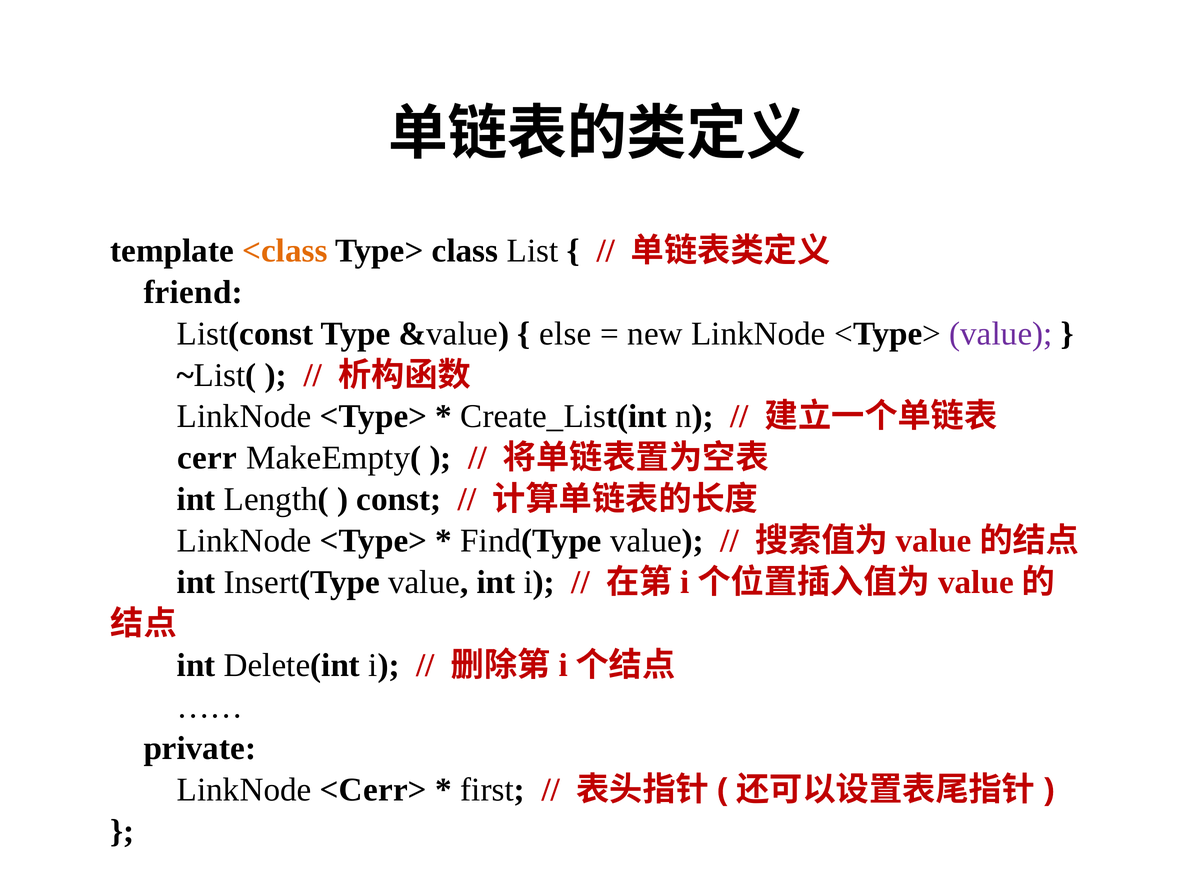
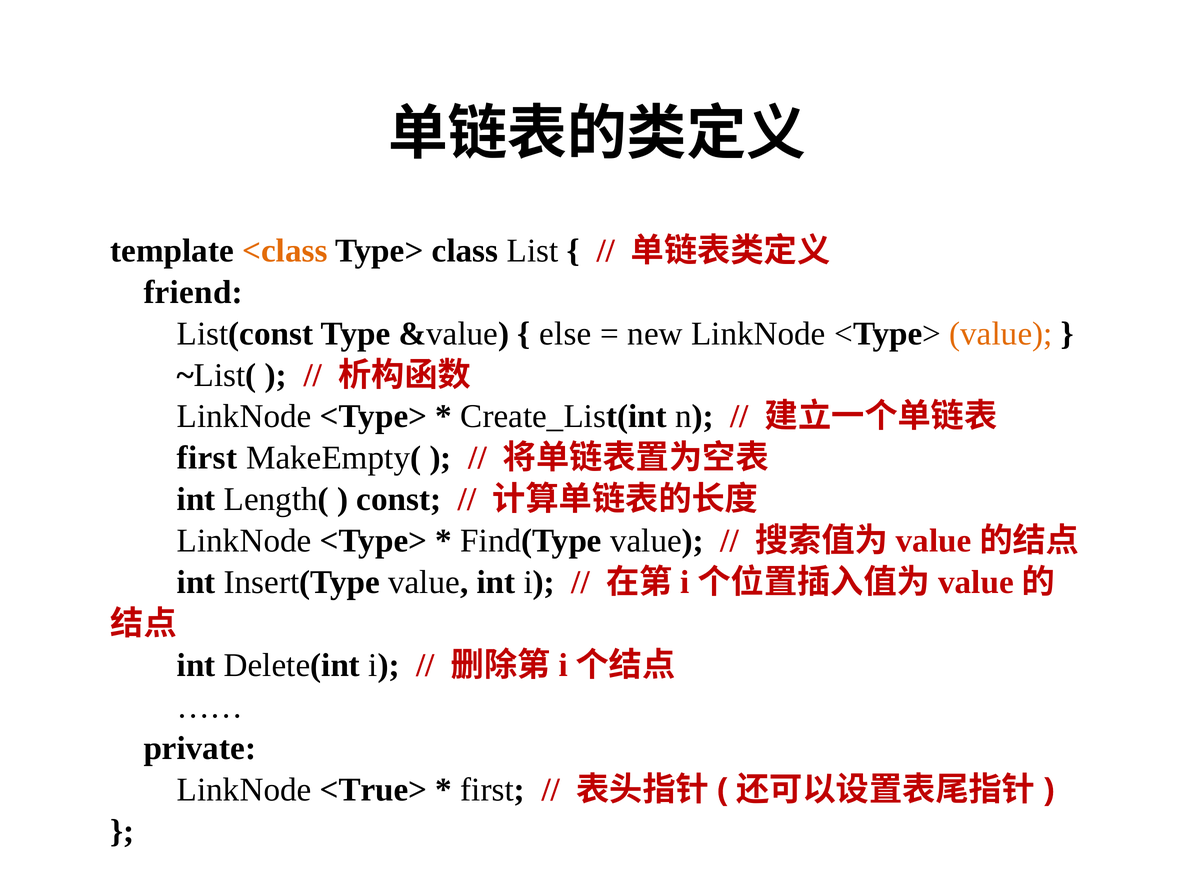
value colour: purple -> orange (1001, 333)
cerr: cerr -> first (207, 458)
<Cerr>: <Cerr> -> <True> (373, 789)
